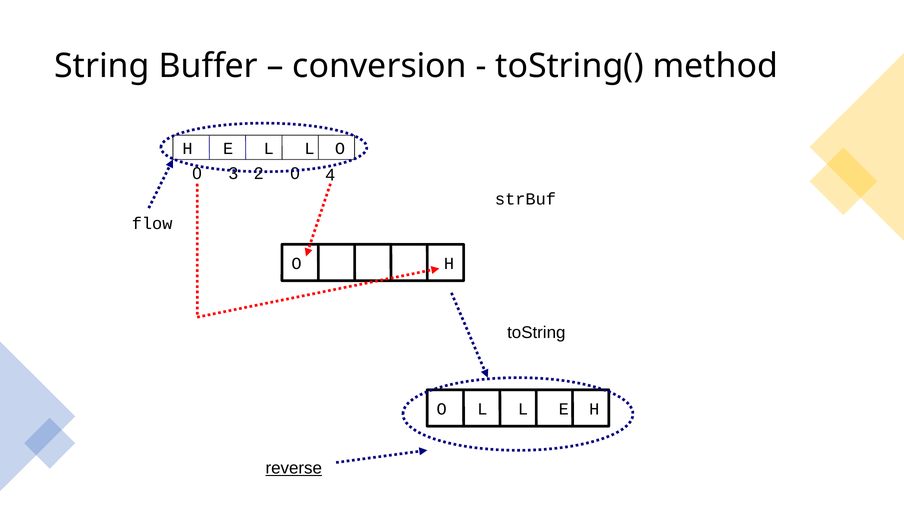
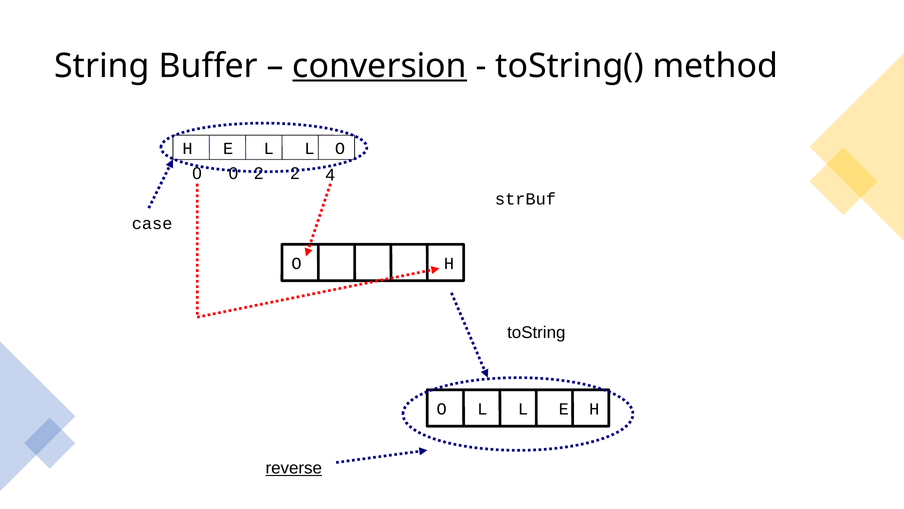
conversion underline: none -> present (380, 66)
0 3: 3 -> 0 (233, 174)
2 0: 0 -> 2 (295, 174)
flow: flow -> case (152, 223)
